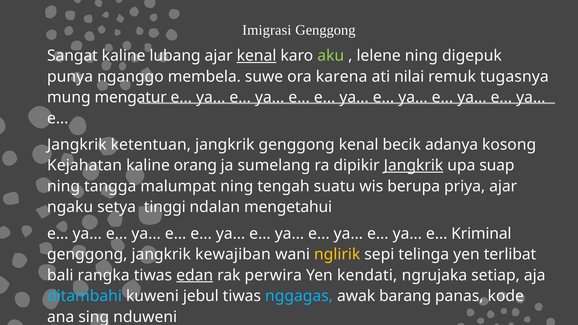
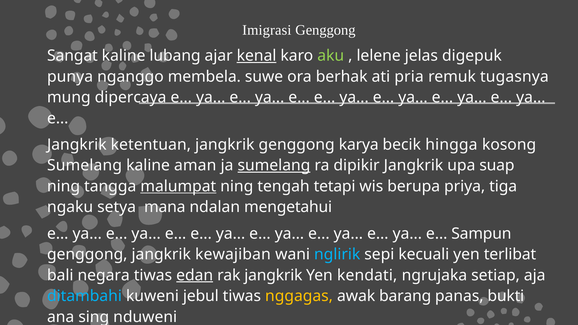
lelene ning: ning -> jelas (421, 56)
karena: karena -> berhak (342, 77)
nilai: nilai -> pria (409, 77)
mengatur: mengatur -> dipercaya (131, 97)
genggong kenal: kenal -> karya (359, 145)
adanya: adanya -> hingga (451, 145)
Kejahatan: Kejahatan -> Sumelang (85, 166)
orang: orang -> aman (195, 166)
sumelang underline: none -> present (274, 166)
Jangkrik underline: present -> none (413, 166)
malumpat underline: none -> present (178, 186)
suatu: suatu -> tetapi (335, 186)
priya ajar: ajar -> tiga (503, 186)
tinggi: tinggi -> mana (165, 207)
e Kriminal: Kriminal -> Sampun (481, 234)
nglirik colour: yellow -> light blue (337, 254)
telinga: telinga -> kecuali (424, 254)
rangka: rangka -> negara (104, 275)
rak perwira: perwira -> jangkrik (273, 275)
nggagas colour: light blue -> yellow (299, 296)
kode: kode -> bukti (506, 296)
